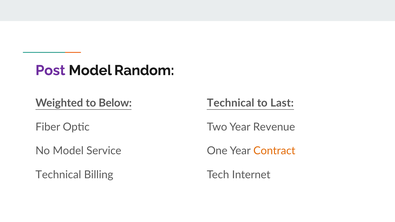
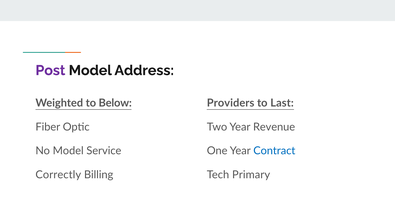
Random: Random -> Address (144, 70)
Technical: Technical -> Providers (231, 103)
Contract colour: orange -> blue (274, 151)
Technical: Technical -> Correctly (58, 175)
Internet: Internet -> Primary (251, 175)
